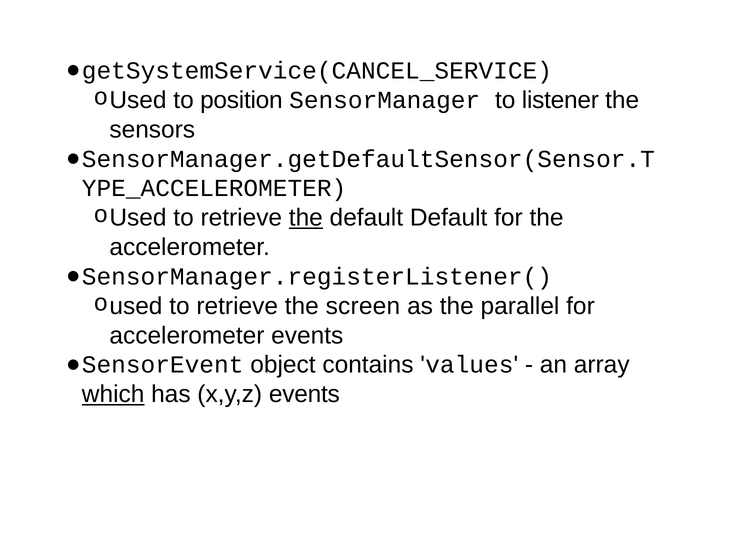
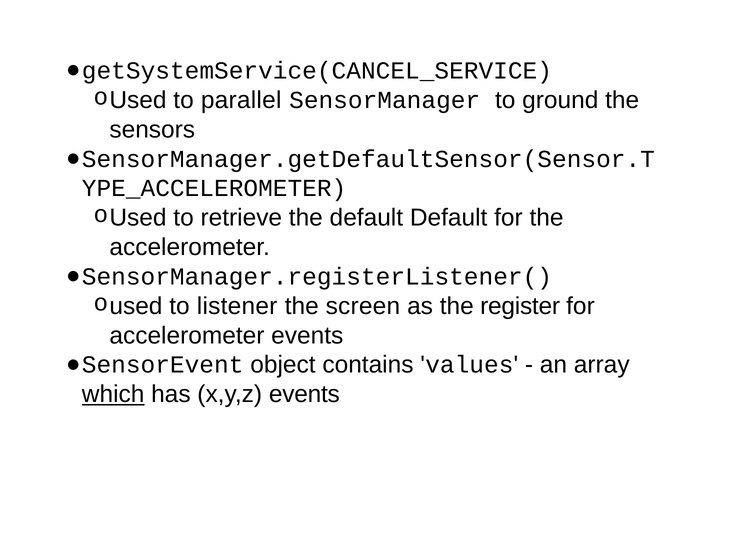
position: position -> parallel (241, 100)
listener: listener -> ground (560, 100)
the underline: present -> none (306, 218)
retrieve: retrieve -> listener (237, 306)
parallel: parallel -> register (520, 306)
